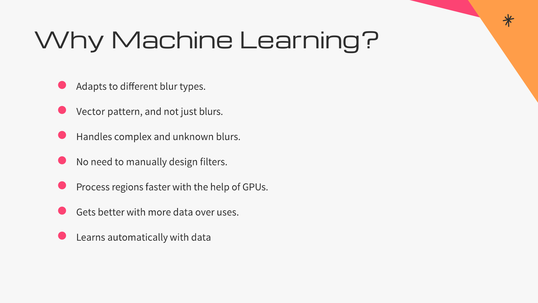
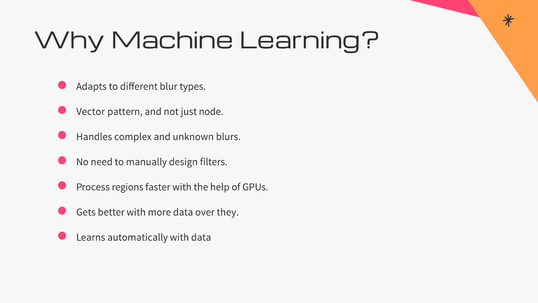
just blurs: blurs -> node (211, 111)
uses: uses -> they (228, 212)
